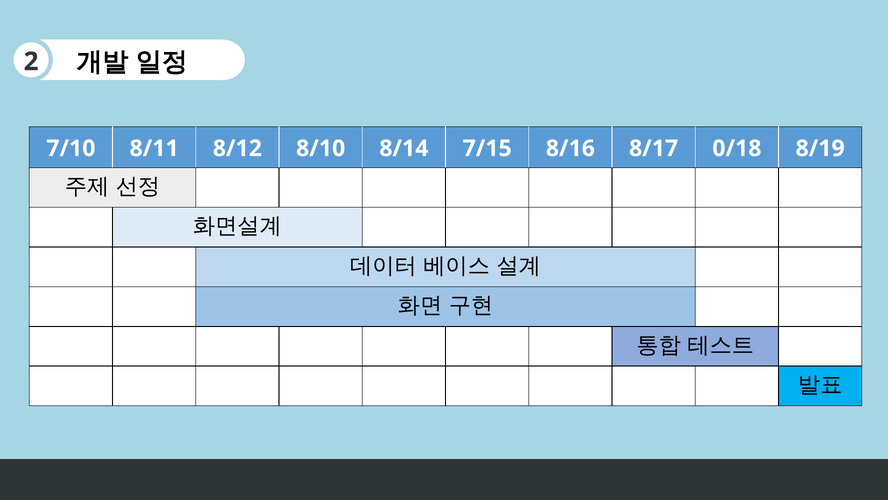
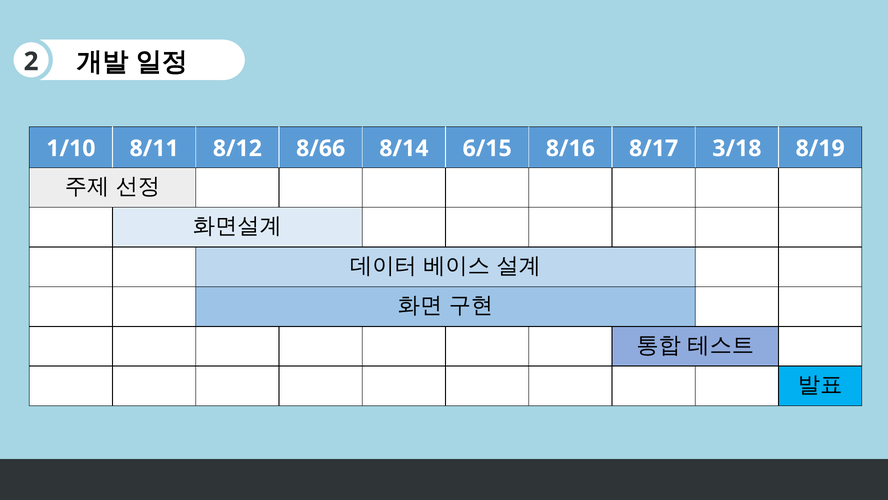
7/10: 7/10 -> 1/10 (71, 148)
8/10: 8/10 -> 8/66 (321, 148)
7/15: 7/15 -> 6/15 (487, 148)
0/18: 0/18 -> 3/18 (737, 148)
